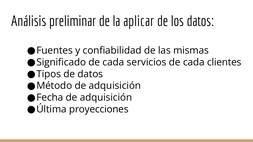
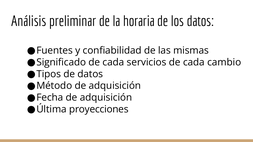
aplicar: aplicar -> horaria (139, 21)
clientes: clientes -> cambio (224, 62)
